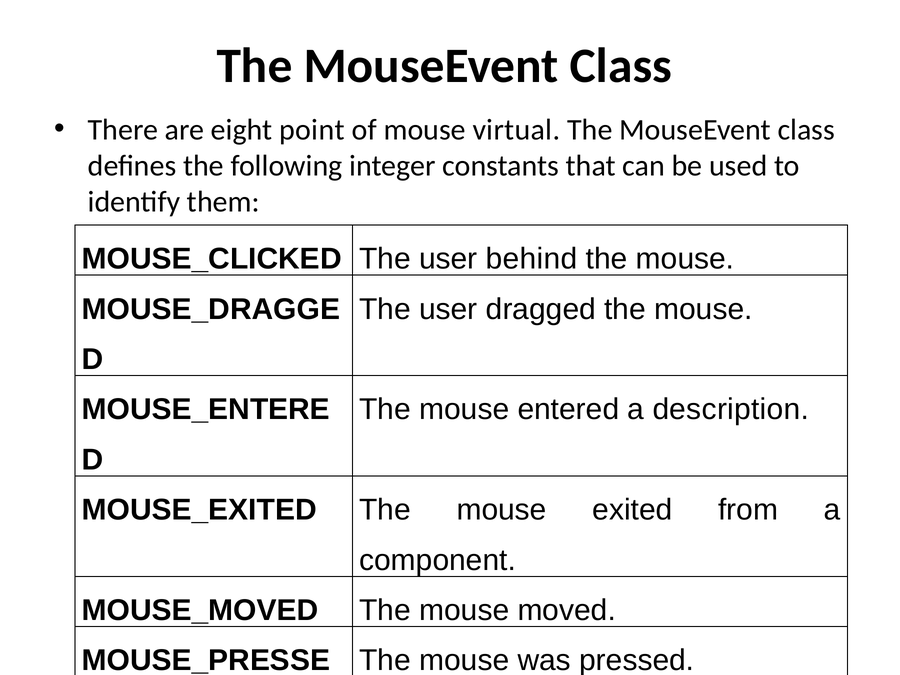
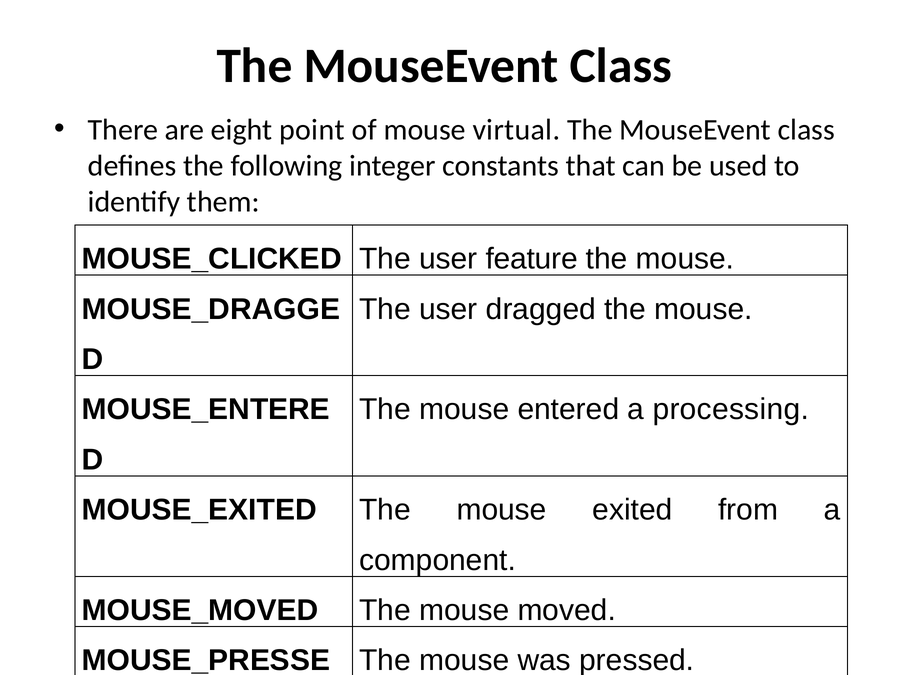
behind: behind -> feature (532, 259)
description: description -> processing (731, 410)
